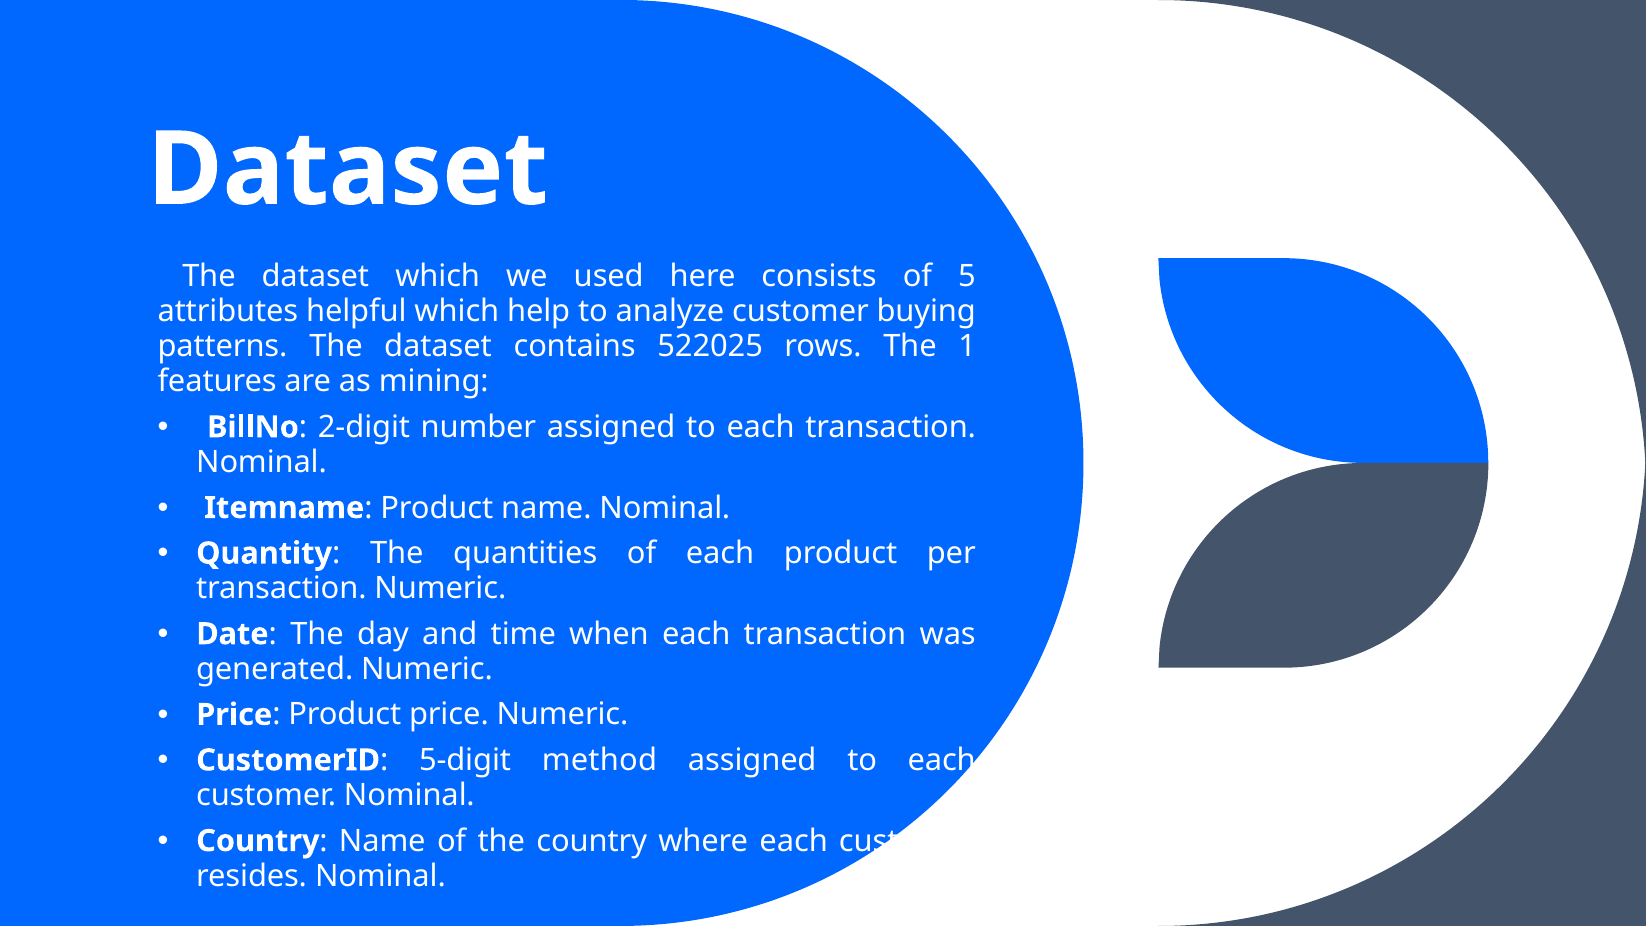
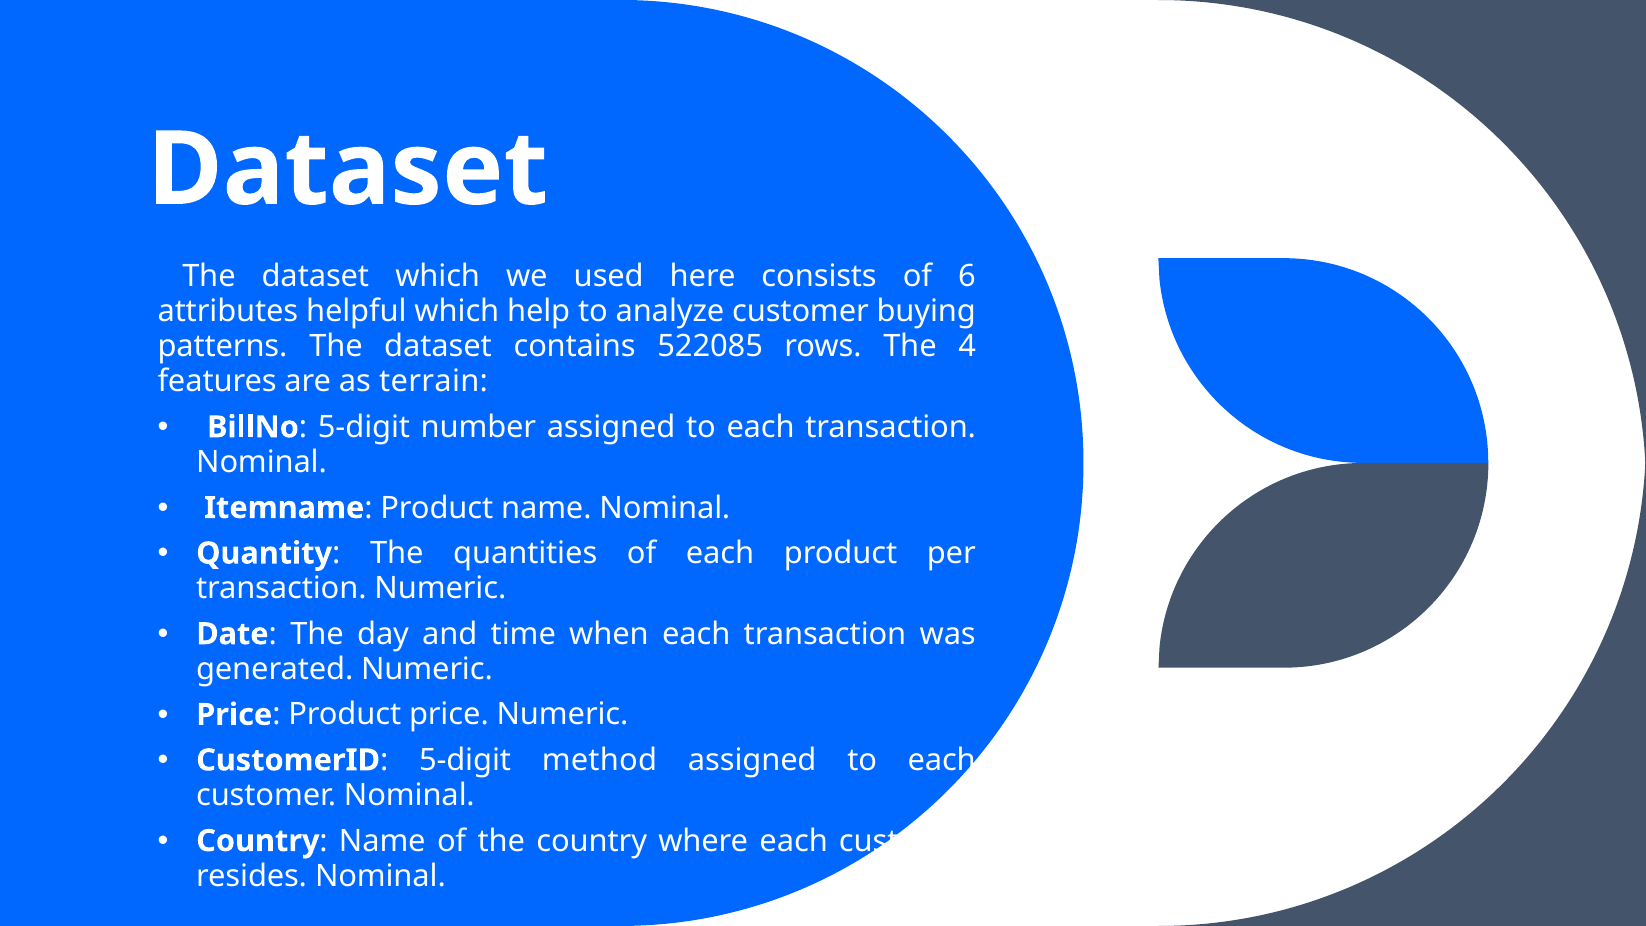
5: 5 -> 6 (967, 276)
522025: 522025 -> 522085 (710, 346)
1: 1 -> 4 (967, 346)
mining: mining -> terrain (434, 382)
2-digit: 2-digit -> 5-digit (364, 427)
